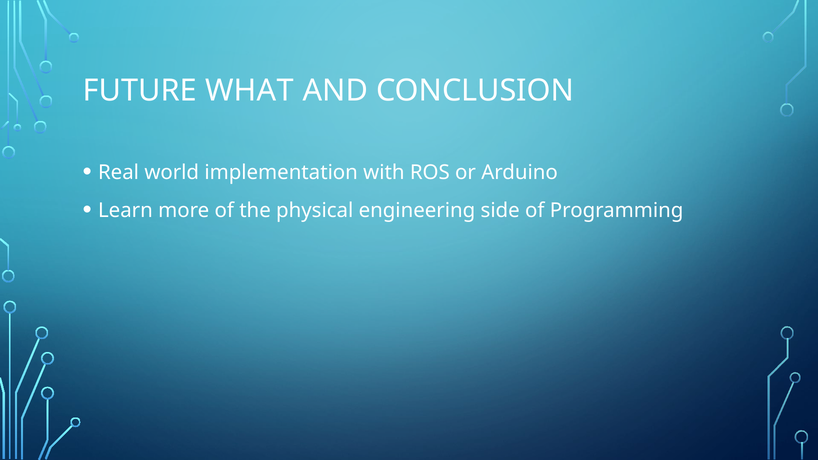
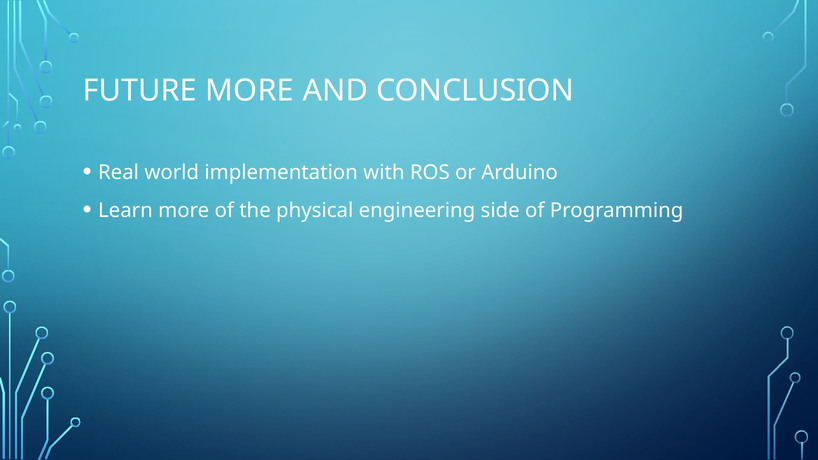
FUTURE WHAT: WHAT -> MORE (250, 91)
